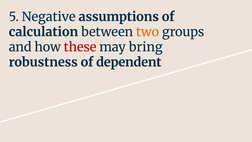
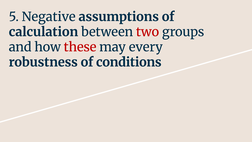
two colour: orange -> red (148, 32)
bring: bring -> every (146, 47)
dependent: dependent -> conditions (129, 62)
